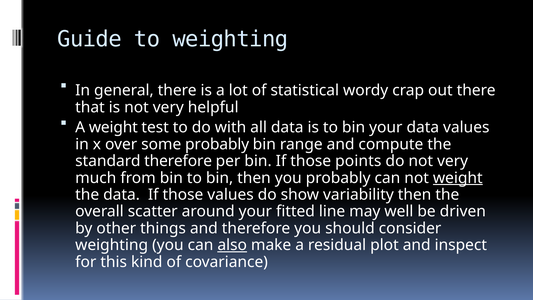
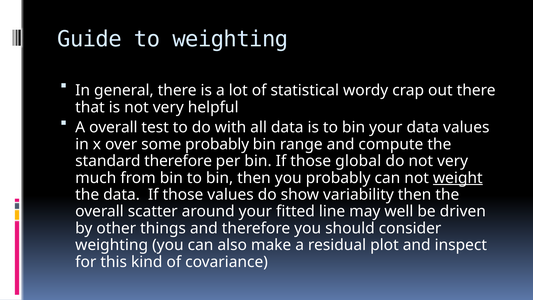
A weight: weight -> overall (113, 127)
points: points -> global (358, 161)
also underline: present -> none (232, 245)
